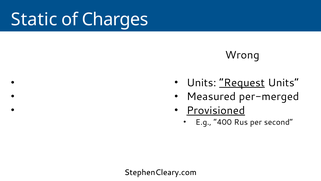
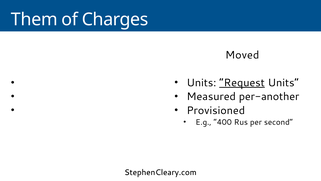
Static: Static -> Them (34, 19)
Wrong: Wrong -> Moved (242, 55)
per-merged: per-merged -> per-another (269, 96)
Provisioned underline: present -> none (216, 110)
